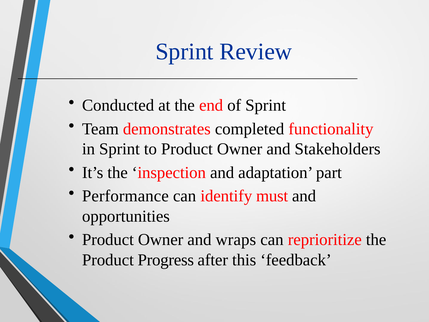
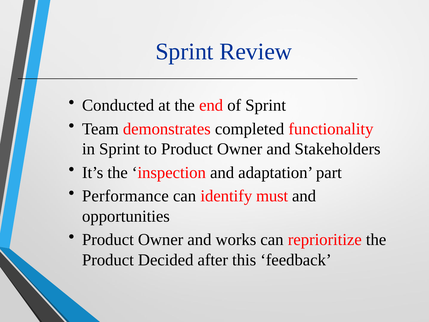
wraps: wraps -> works (236, 240)
Progress: Progress -> Decided (166, 260)
